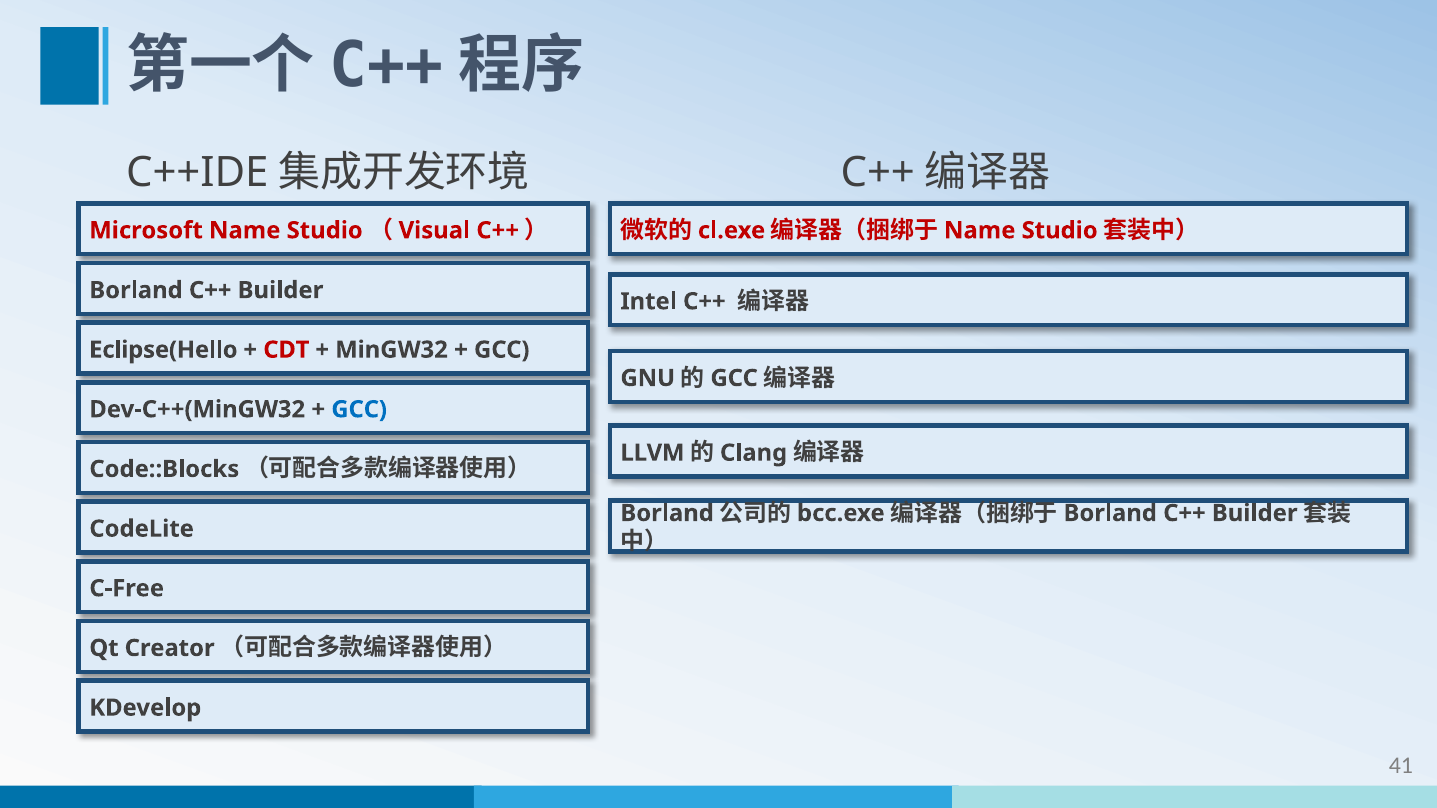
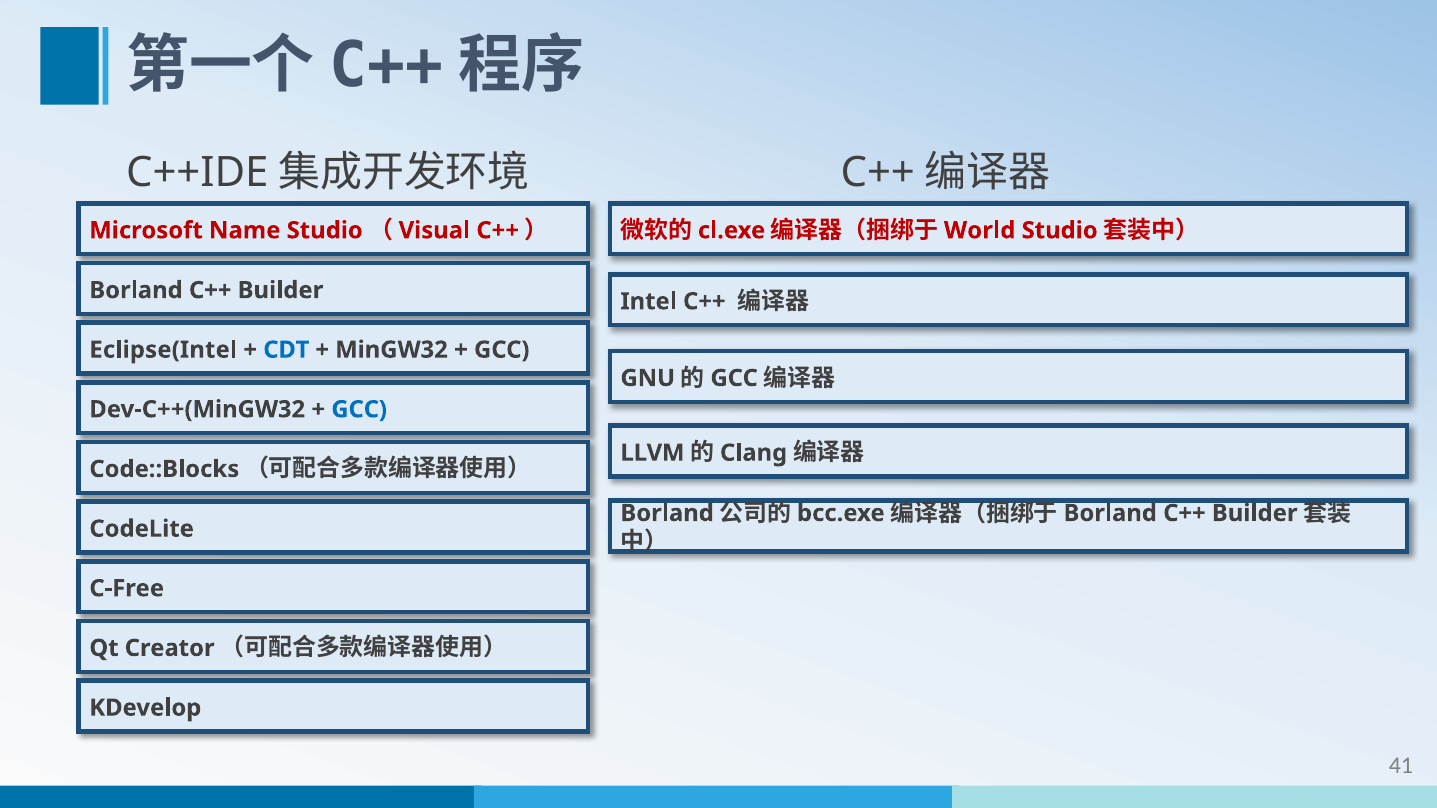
Name: Name -> World (980, 231)
Eclipse(Hello: Eclipse(Hello -> Eclipse(Intel (163, 350)
CDT colour: red -> blue (286, 350)
